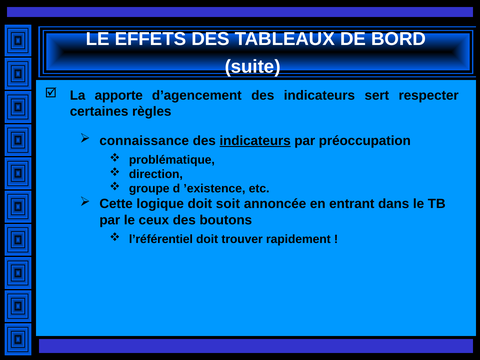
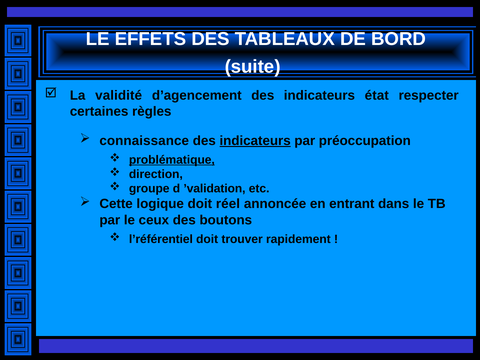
apporte: apporte -> validité (119, 95)
sert: sert -> état (377, 95)
problématique underline: none -> present (172, 160)
’existence: ’existence -> ’validation (214, 189)
soit: soit -> réel (228, 204)
